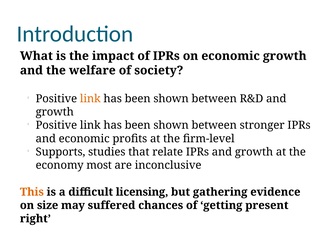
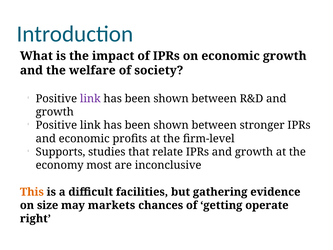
link colour: orange -> purple (90, 99)
licensing: licensing -> facilities (142, 192)
suffered: suffered -> markets (112, 205)
present: present -> operate (267, 205)
